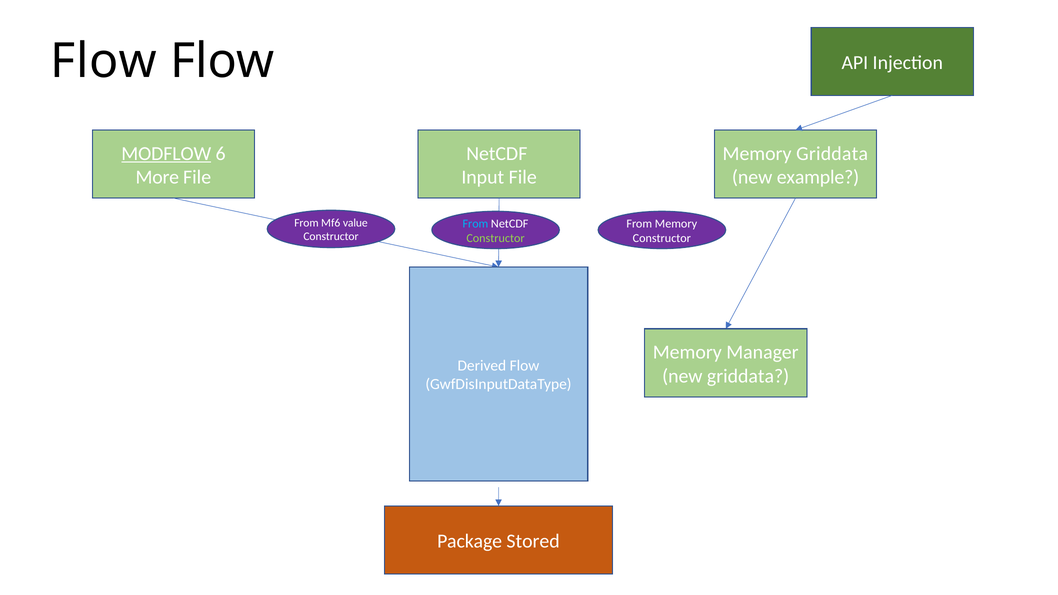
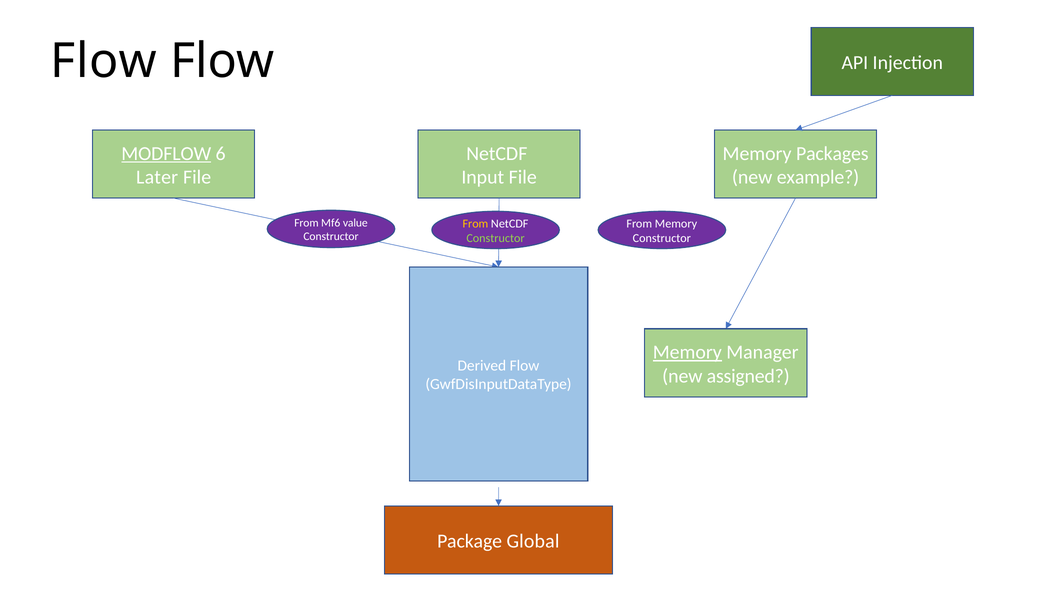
Memory Griddata: Griddata -> Packages (832, 154)
More: More -> Later (157, 177)
From colour: light blue -> yellow (475, 224)
Memory underline: none -> present (687, 352)
new griddata: griddata -> assigned (748, 376)
Stored: Stored -> Global (533, 541)
